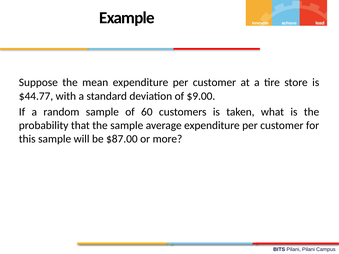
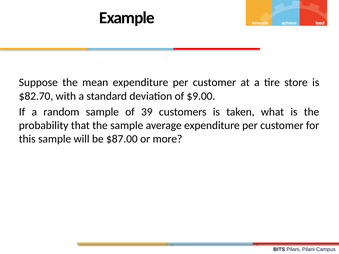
$44.77: $44.77 -> $82.70 (36, 96)
60: 60 -> 39 (147, 112)
